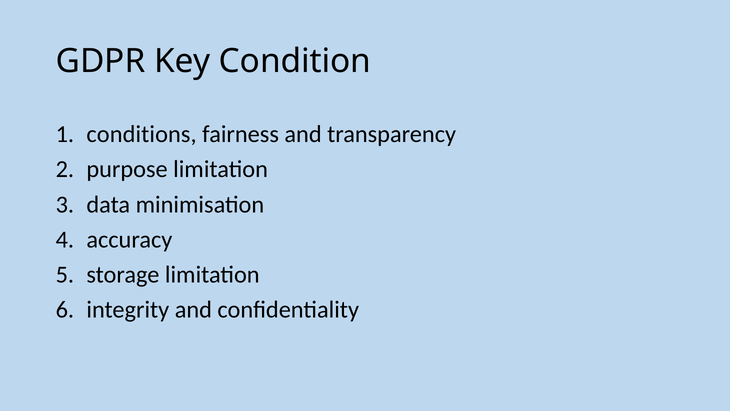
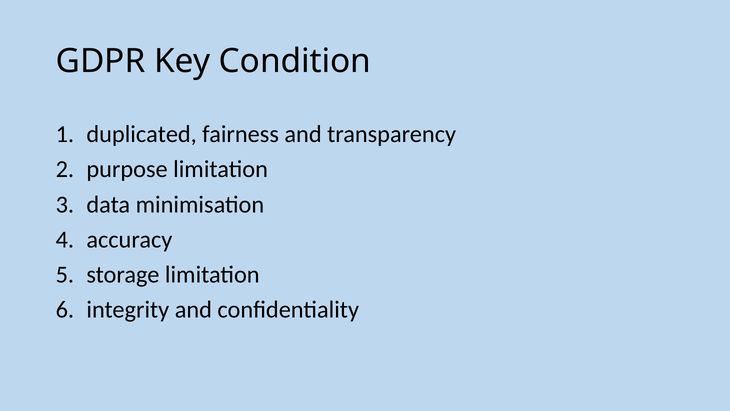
conditions: conditions -> duplicated (142, 134)
